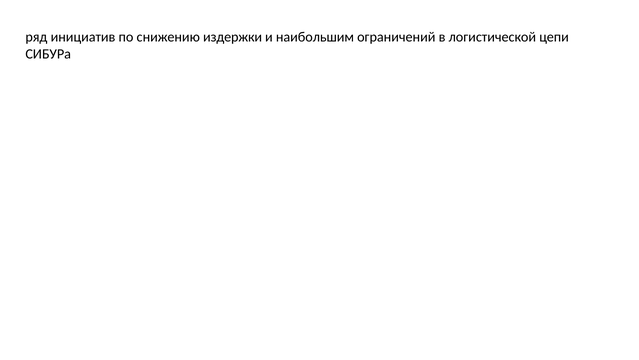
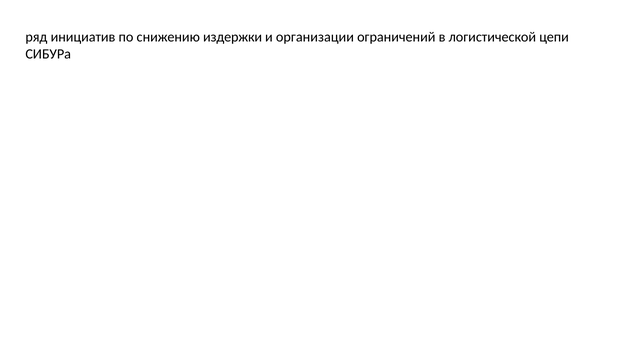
наибольшим: наибольшим -> организации (315, 37)
